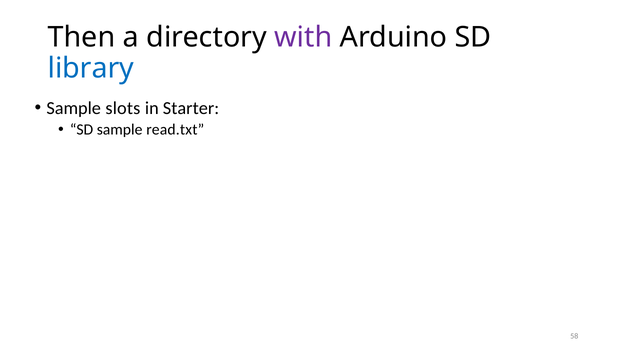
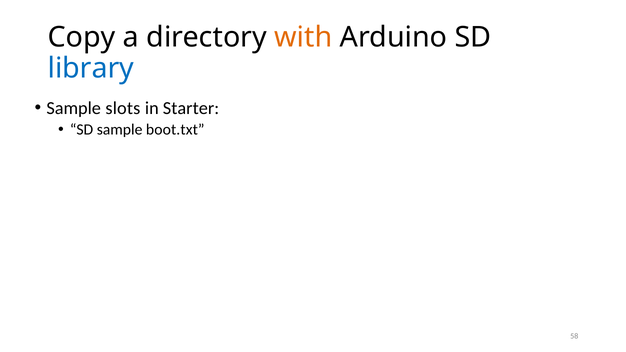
Then: Then -> Copy (82, 37)
with colour: purple -> orange (303, 37)
read.txt: read.txt -> boot.txt (175, 130)
